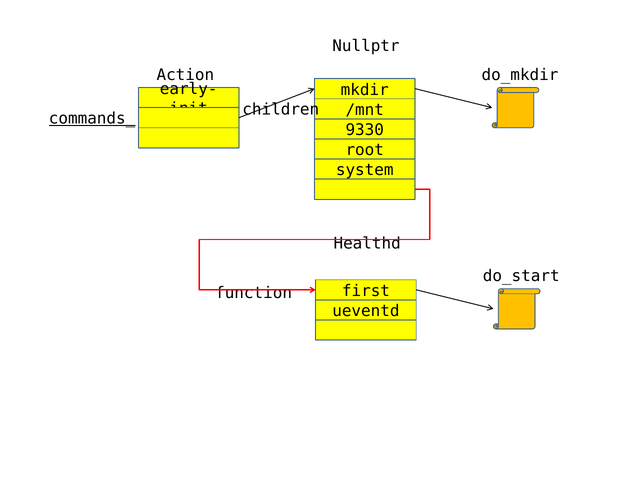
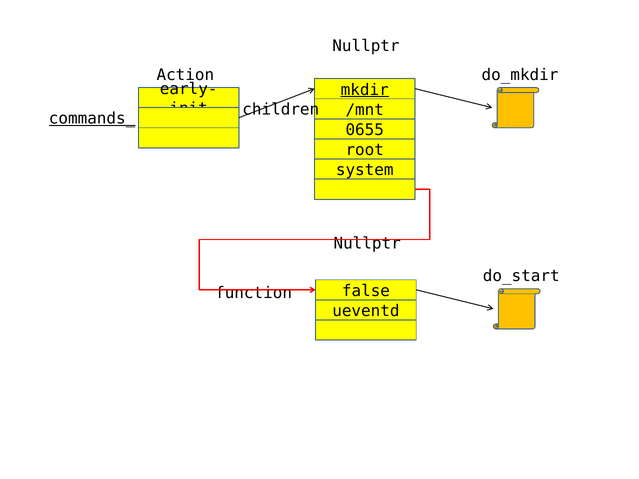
mkdir underline: none -> present (365, 90)
9330: 9330 -> 0655 (365, 130)
Healthd: Healthd -> Nullptr (367, 243)
first: first -> false (366, 291)
